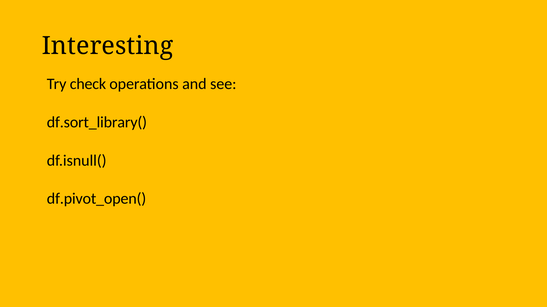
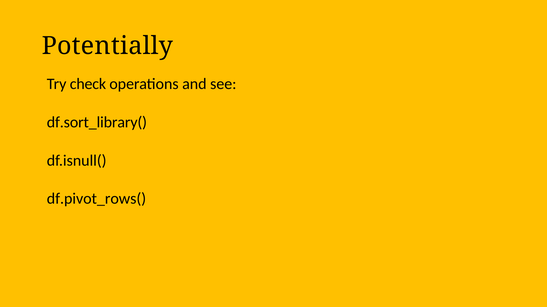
Interesting: Interesting -> Potentially (107, 46)
df.pivot_open(: df.pivot_open( -> df.pivot_rows( (96, 199)
